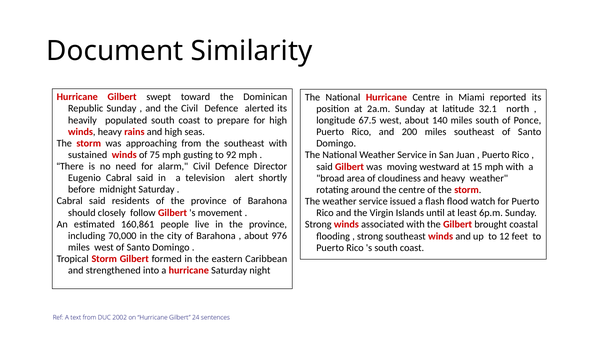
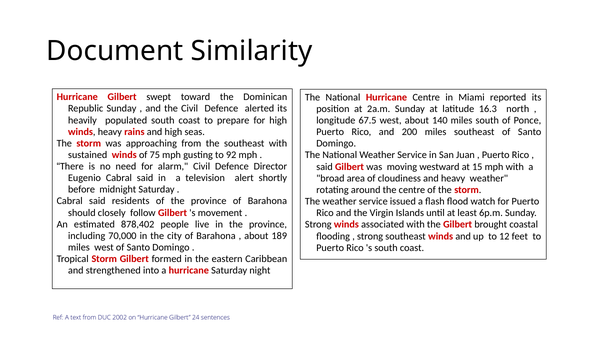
32.1: 32.1 -> 16.3 (488, 109)
160,861: 160,861 -> 878,402 (138, 224)
976: 976 -> 189 (279, 235)
